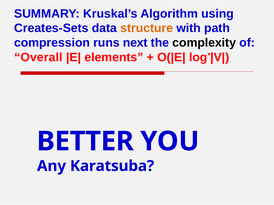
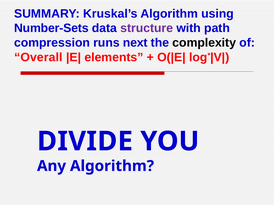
Creates-Sets: Creates-Sets -> Number-Sets (51, 28)
structure colour: orange -> purple (147, 28)
BETTER: BETTER -> DIVIDE (85, 142)
Any Karatsuba: Karatsuba -> Algorithm (112, 166)
